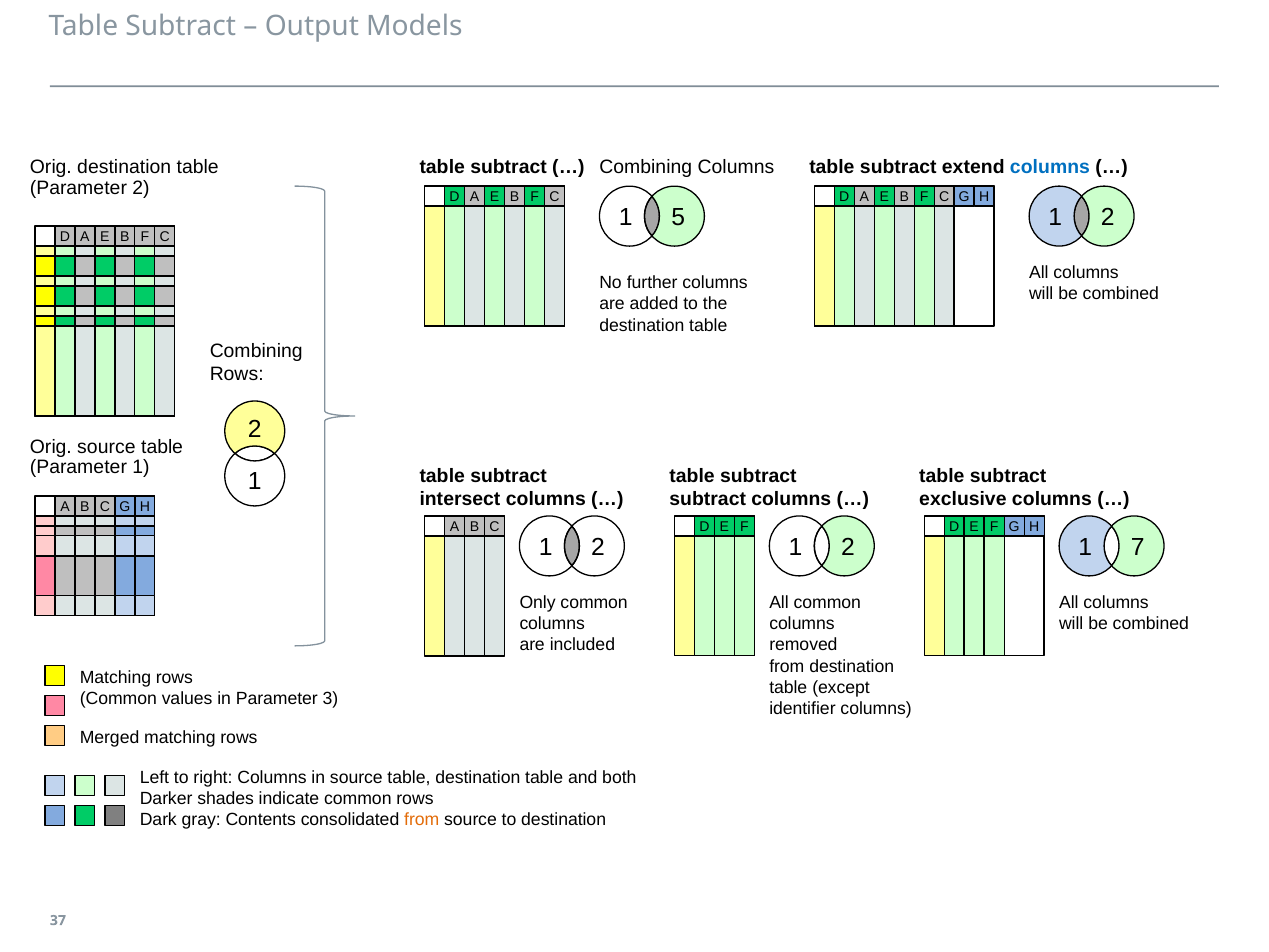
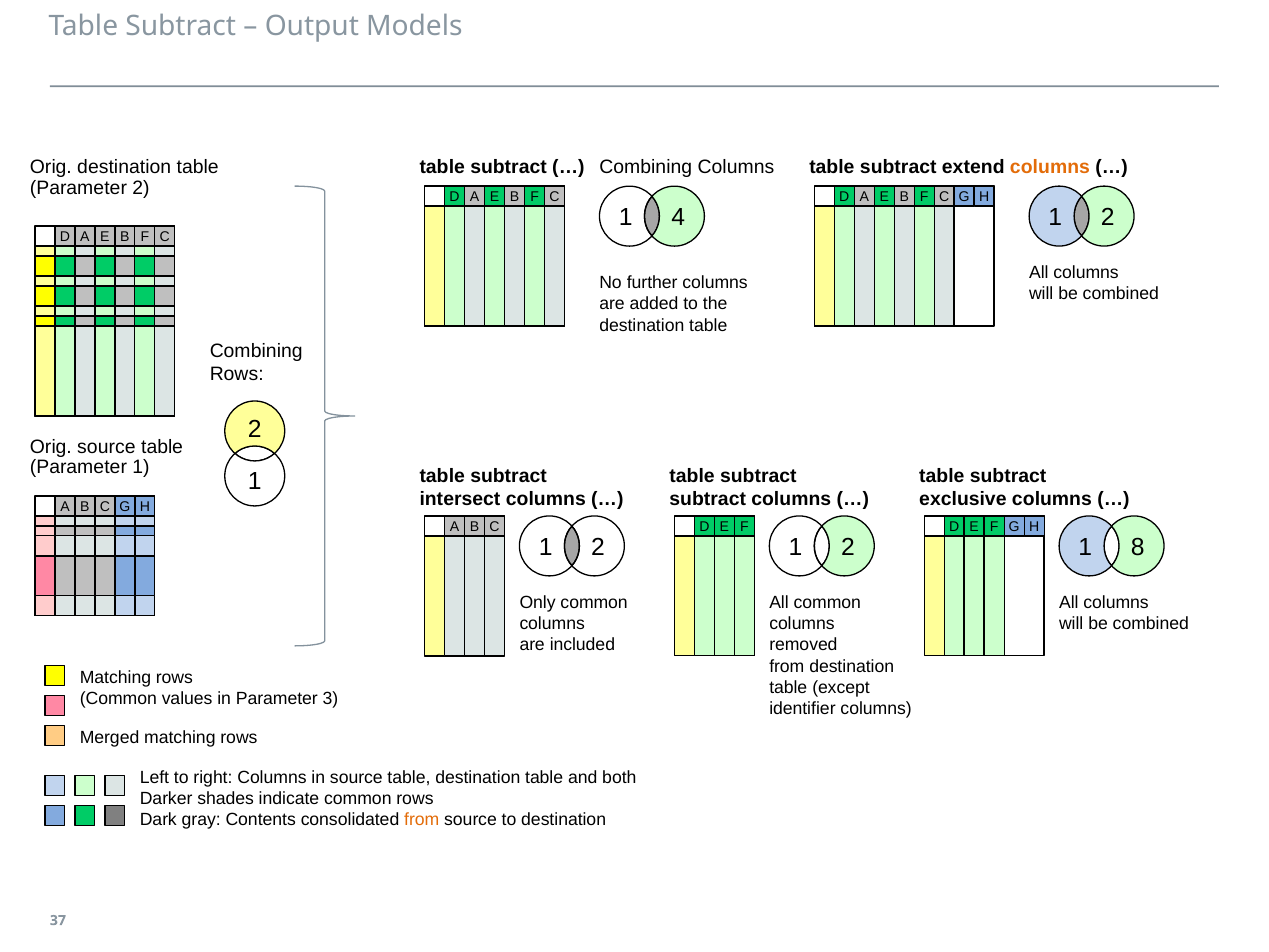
columns colour: blue -> orange (1050, 167)
5: 5 -> 4 (678, 218)
7: 7 -> 8 (1138, 547)
